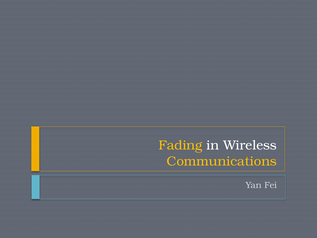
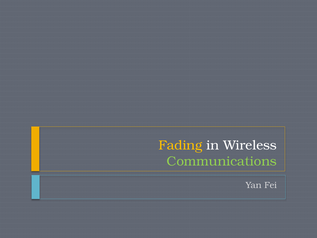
Communications colour: yellow -> light green (222, 161)
